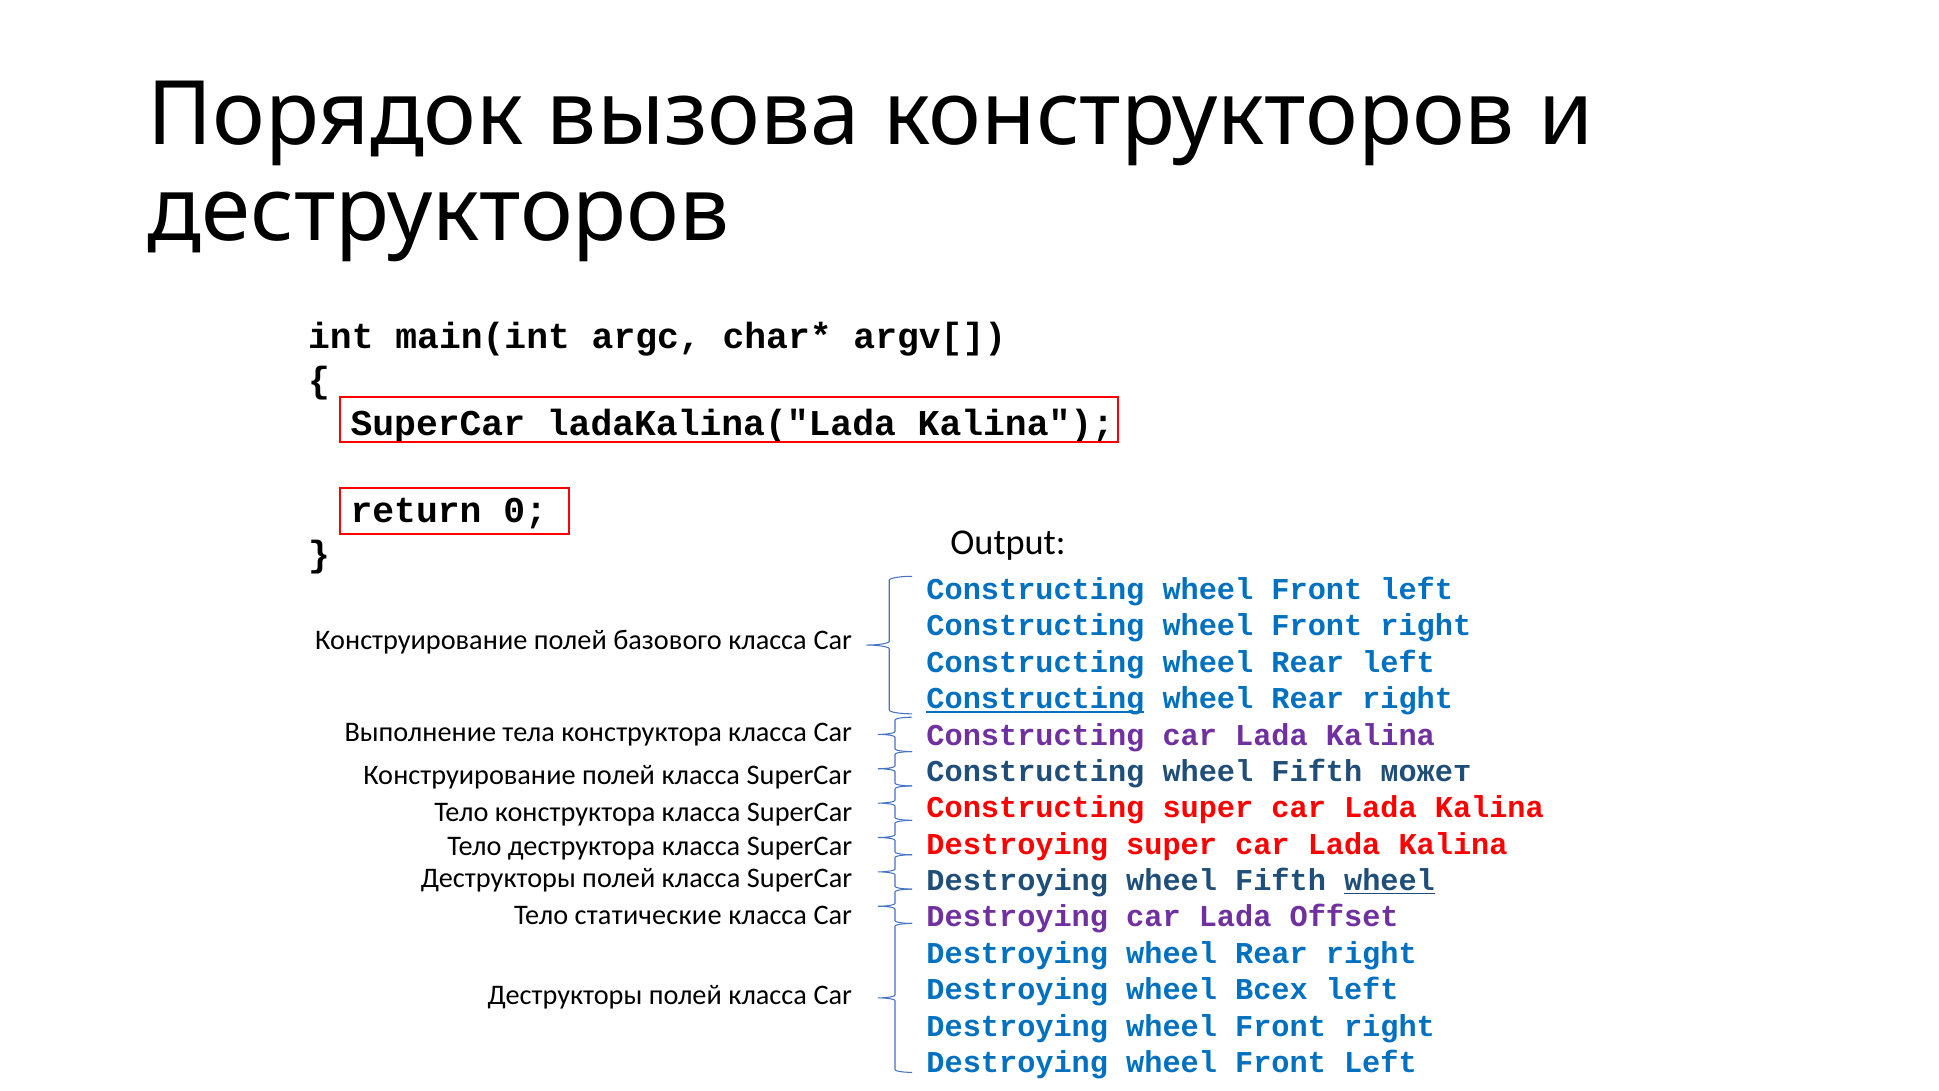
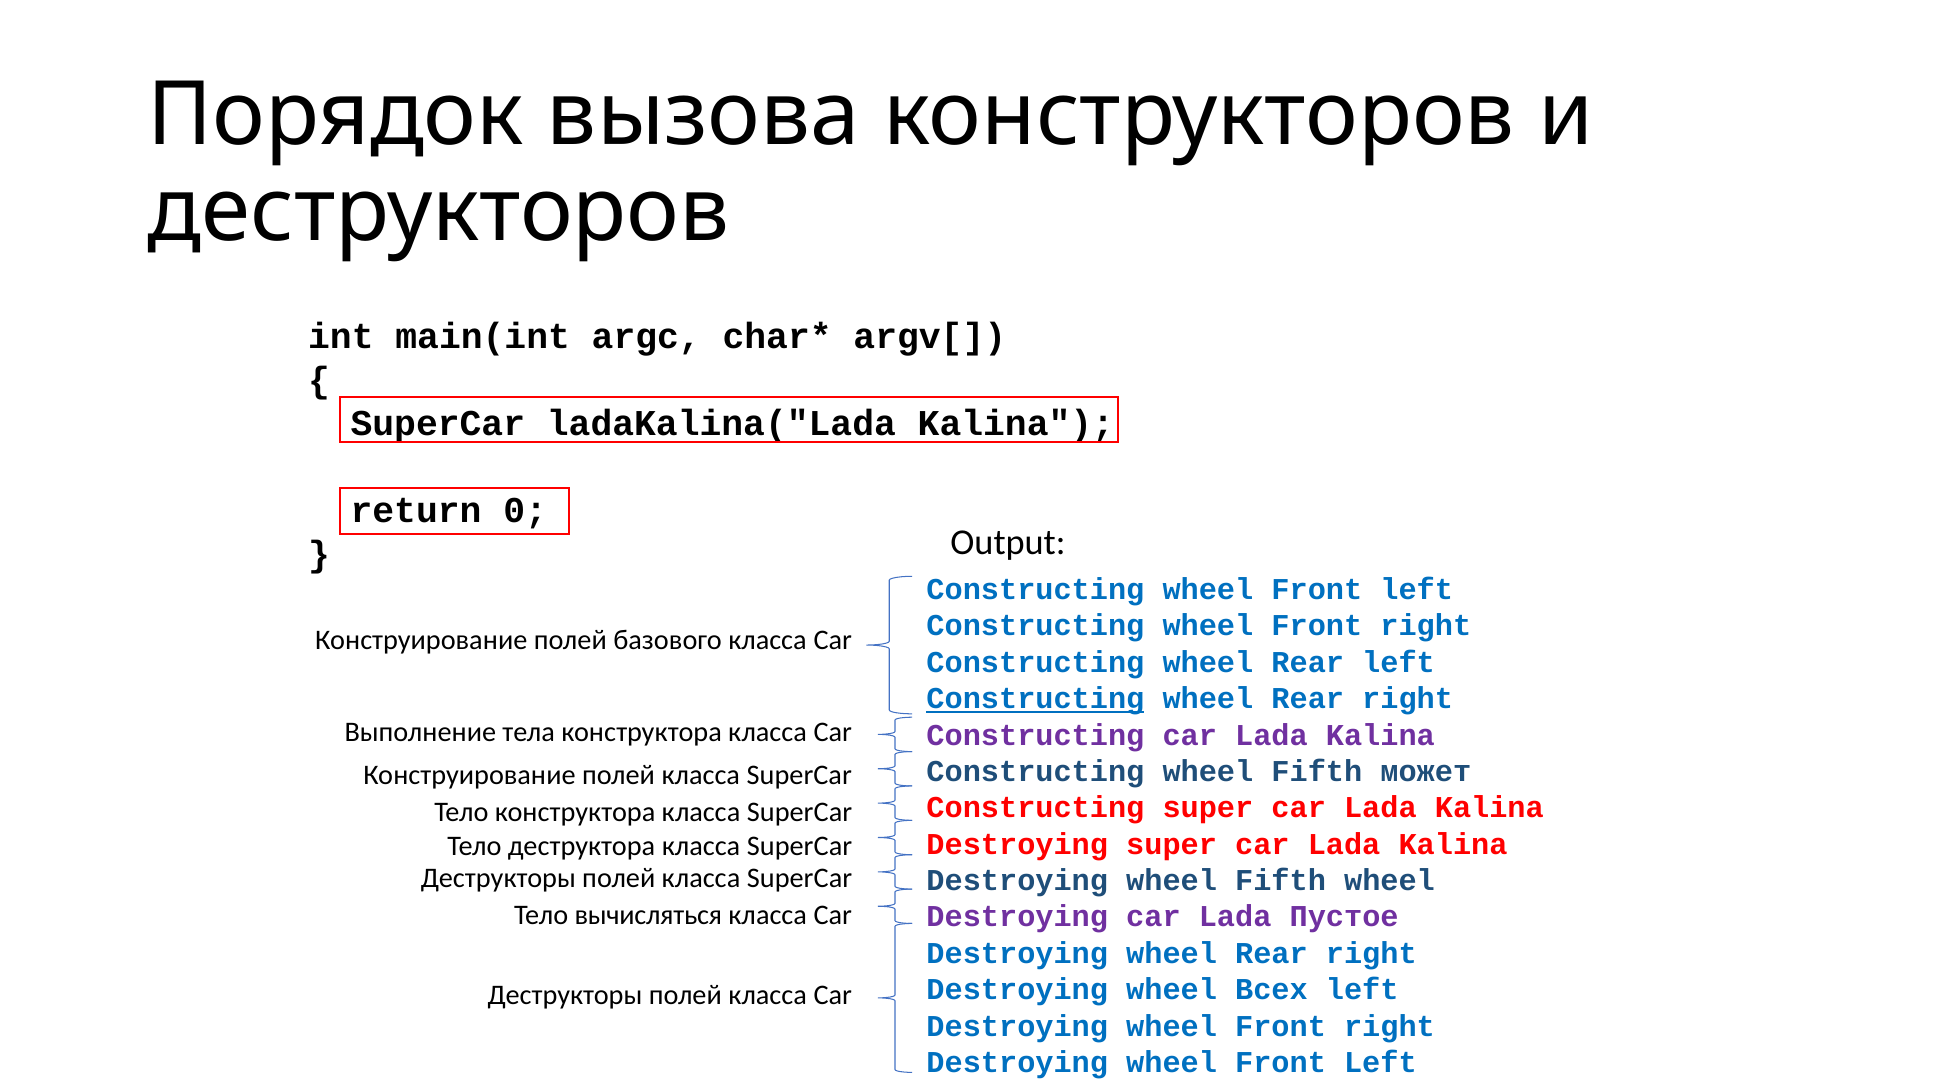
wheel underline: present -> none (1389, 880)
статические: статические -> вычисляться (648, 915)
Offset: Offset -> Пустое (1344, 917)
